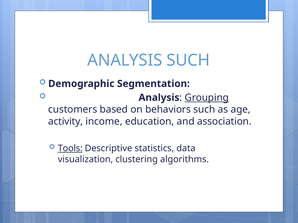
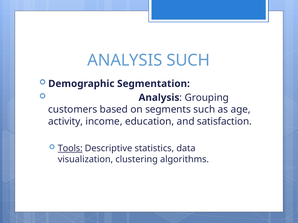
Grouping underline: present -> none (207, 98)
behaviors: behaviors -> segments (168, 110)
association: association -> satisfaction (224, 122)
